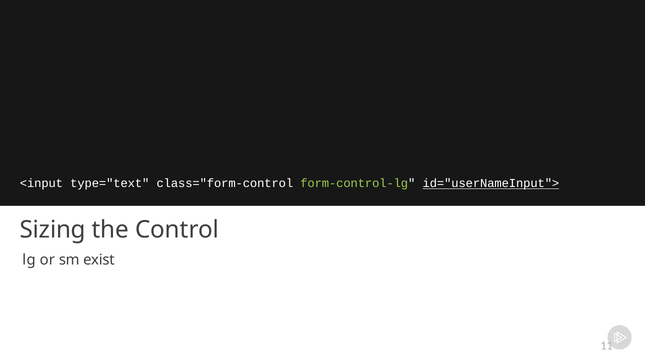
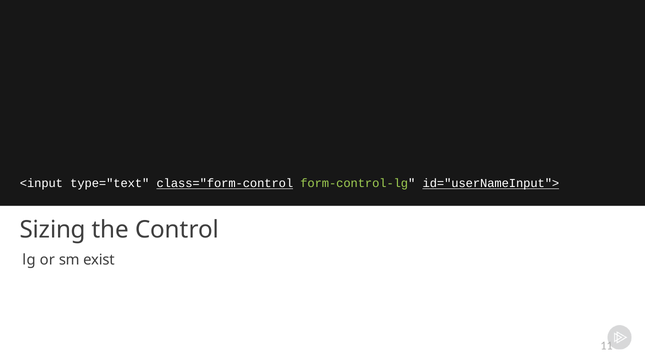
class="form-control underline: none -> present (225, 183)
